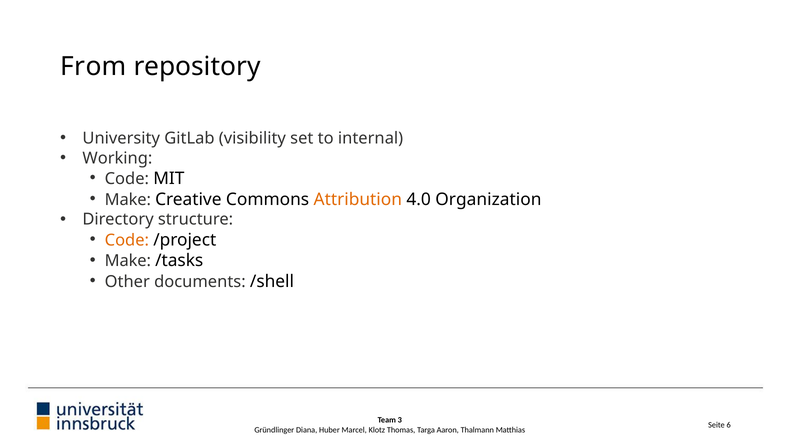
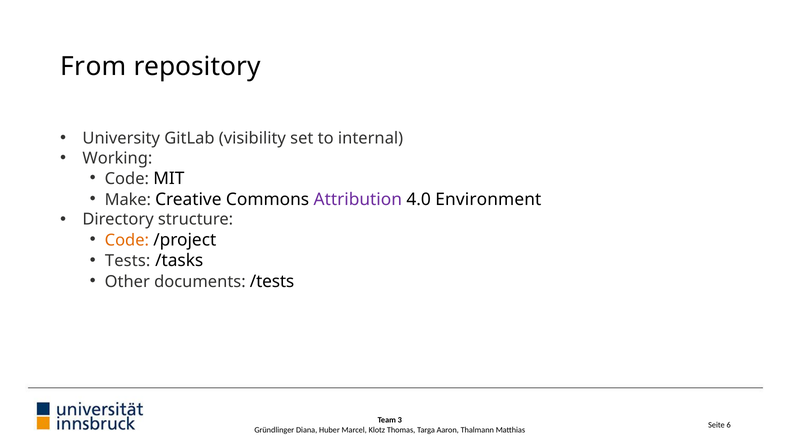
Attribution colour: orange -> purple (358, 199)
Organization: Organization -> Environment (488, 199)
Make: Make -> Tests (128, 261)
/shell: /shell -> /tests (272, 281)
